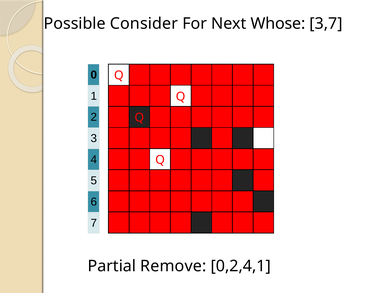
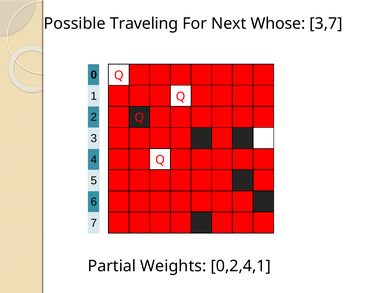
Consider: Consider -> Traveling (144, 24)
Remove: Remove -> Weights (173, 266)
